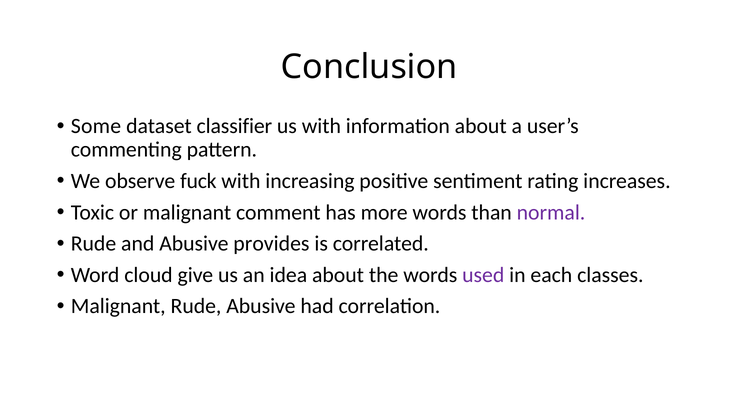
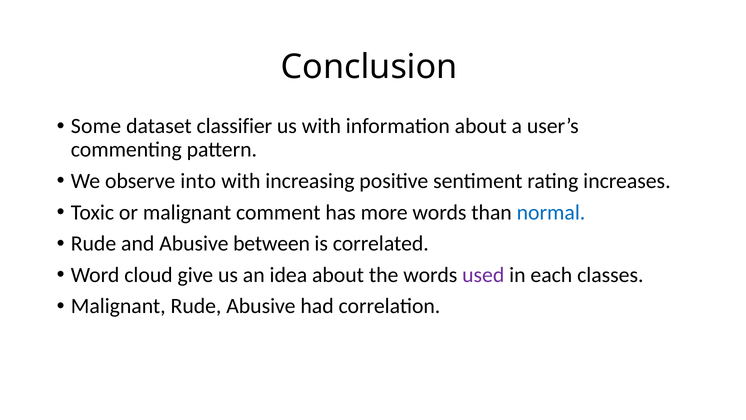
fuck: fuck -> into (198, 181)
normal colour: purple -> blue (551, 212)
provides: provides -> between (272, 243)
